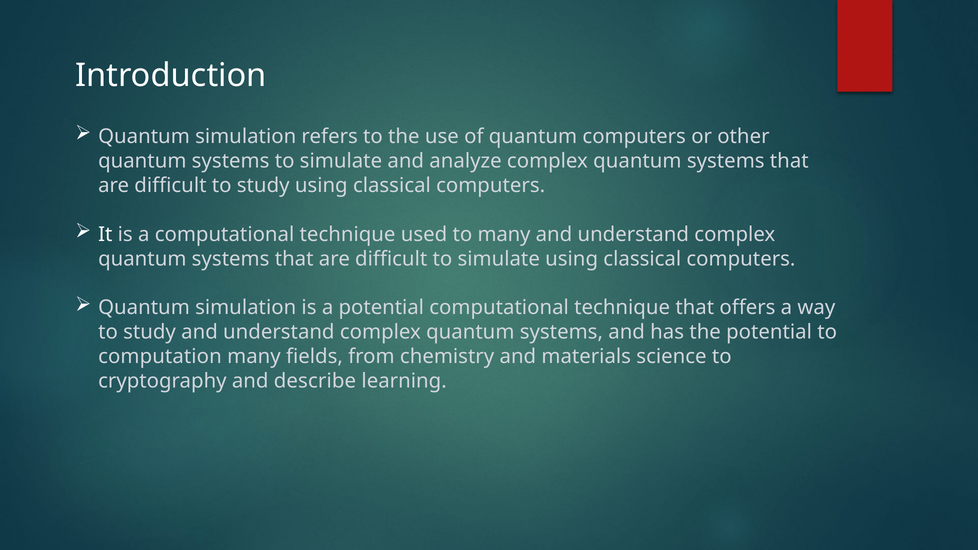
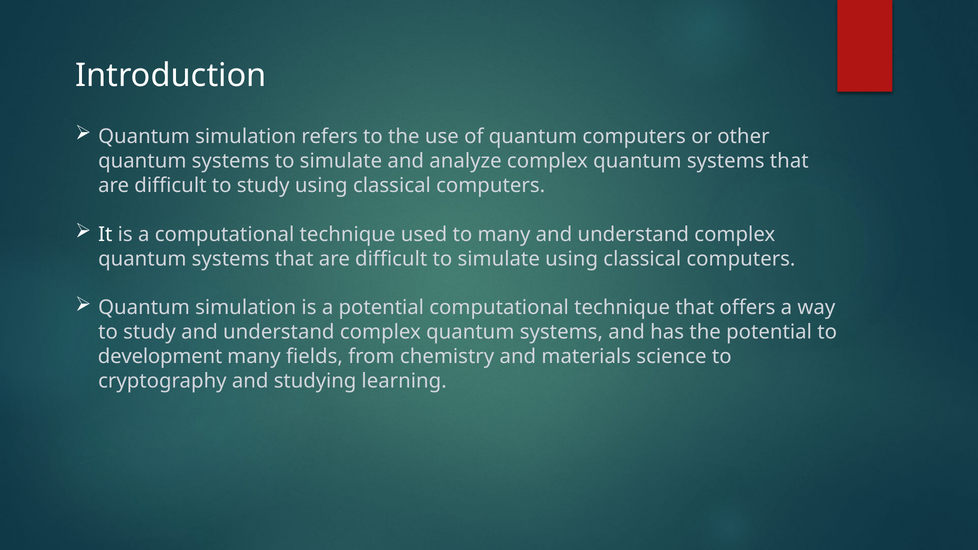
computation: computation -> development (160, 357)
describe: describe -> studying (315, 381)
